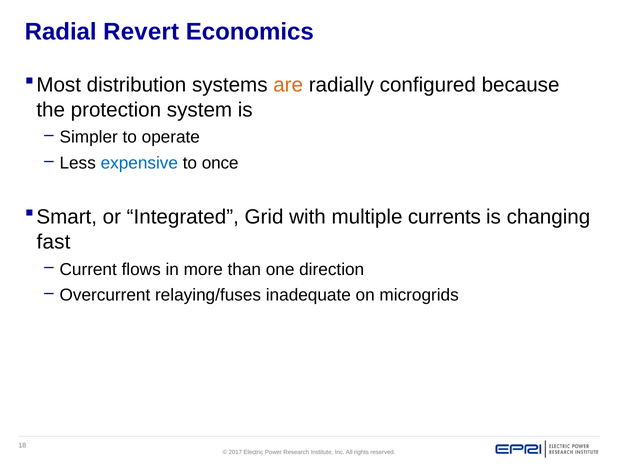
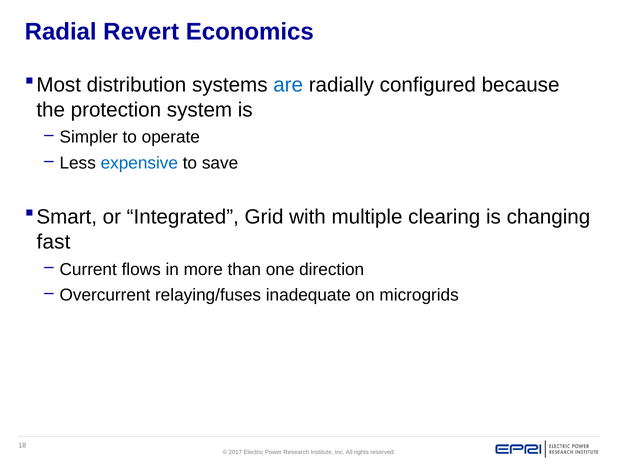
are colour: orange -> blue (288, 85)
once: once -> save (220, 163)
currents: currents -> clearing (444, 217)
